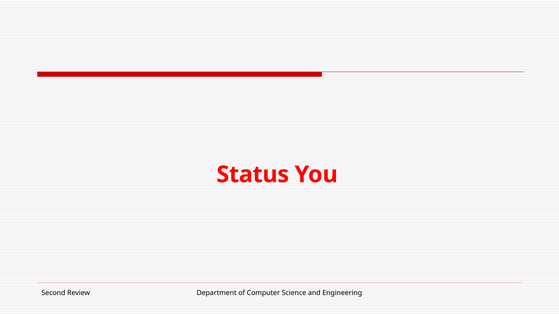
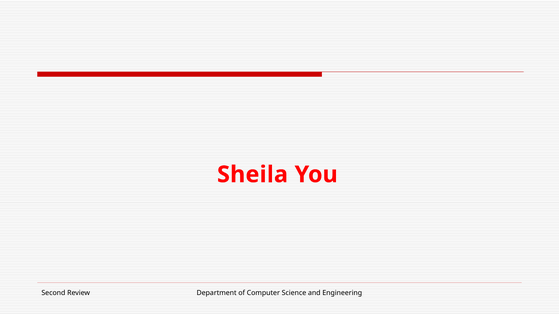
Status: Status -> Sheila (252, 175)
